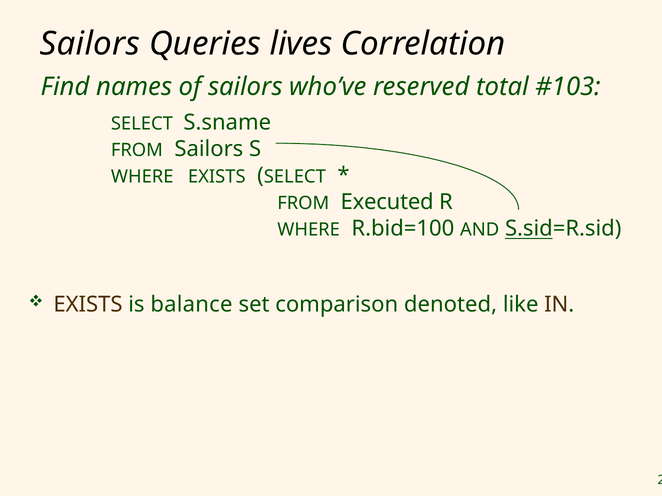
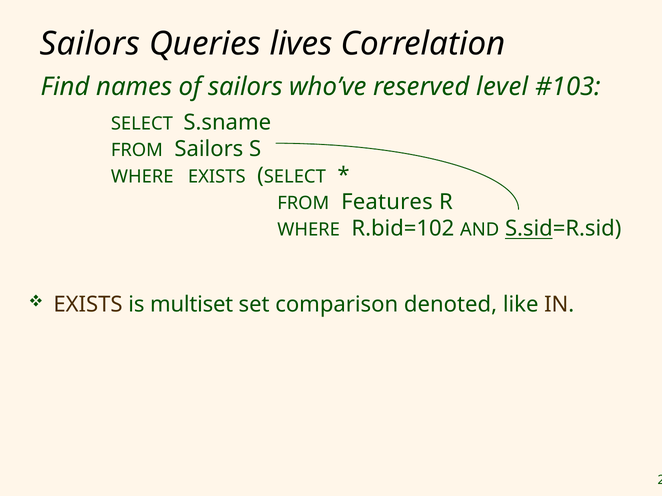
total: total -> level (502, 87)
Executed: Executed -> Features (387, 202)
R.bid=100: R.bid=100 -> R.bid=102 (403, 229)
balance: balance -> multiset (192, 305)
